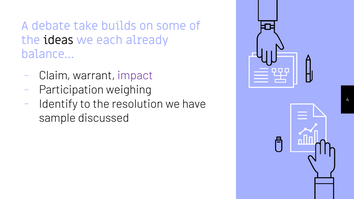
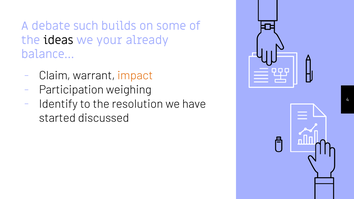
take: take -> such (86, 26)
each: each -> your (109, 40)
impact colour: purple -> orange (135, 76)
sample: sample -> started (57, 118)
